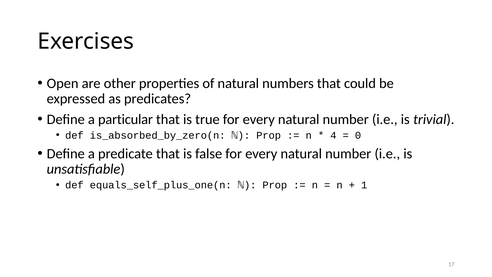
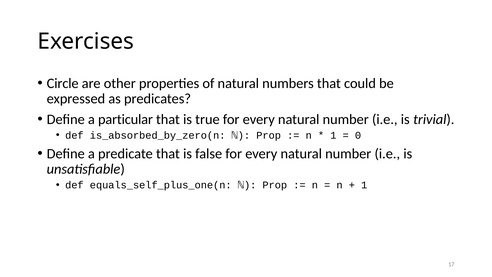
Open: Open -> Circle (63, 83)
4: 4 -> 1 (333, 135)
